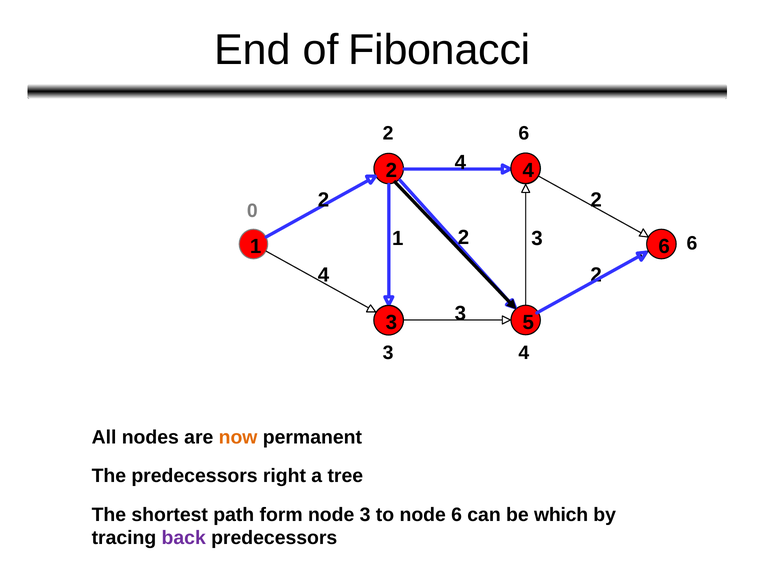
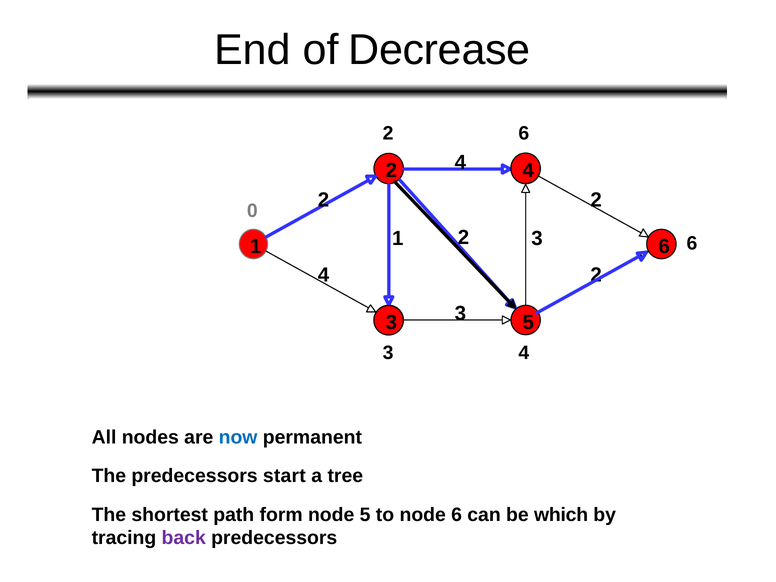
Fibonacci: Fibonacci -> Decrease (439, 50)
now colour: orange -> blue (238, 437)
right: right -> start (284, 476)
node 3: 3 -> 5 (365, 515)
